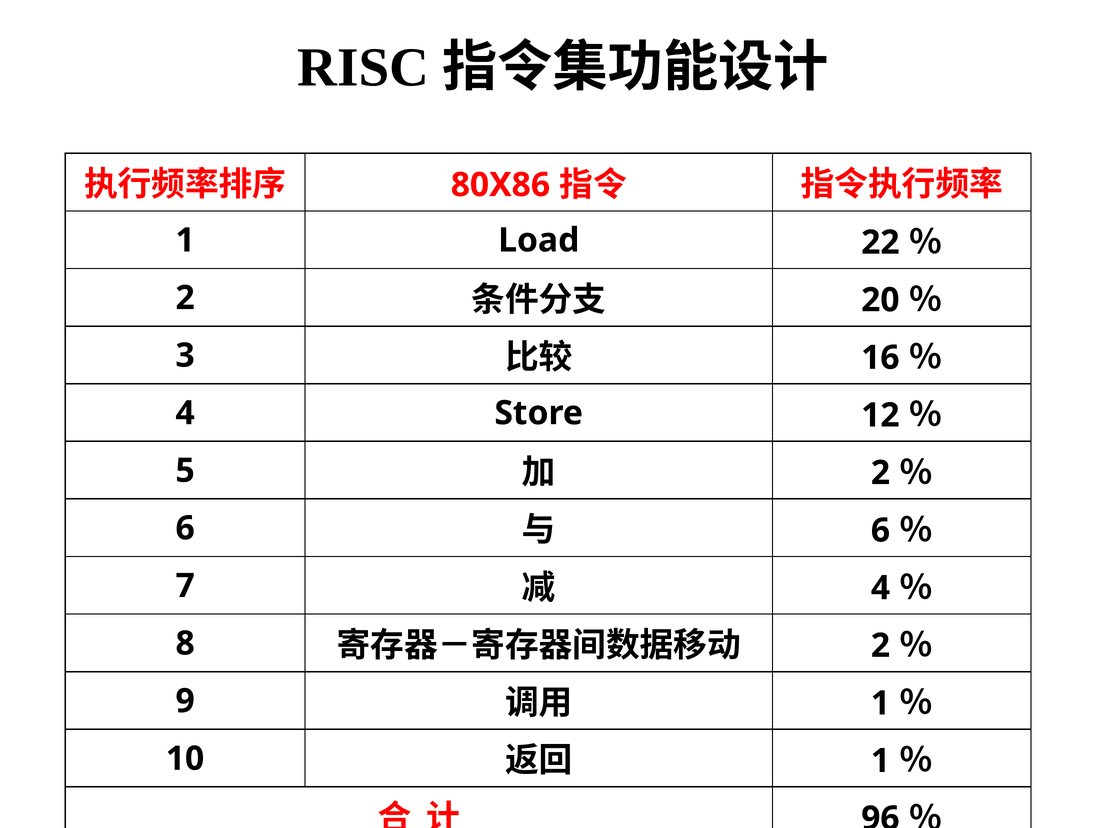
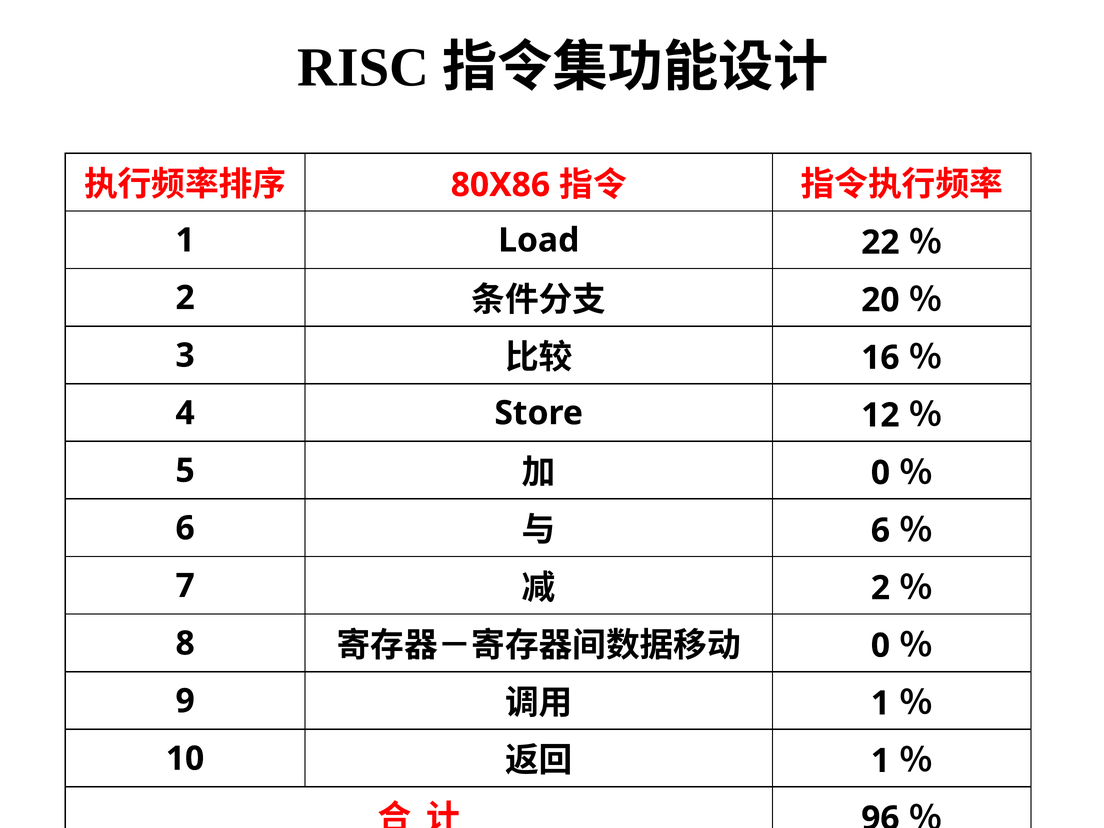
2: 2 -> 0 (880, 473)
4: 4 -> 2 (880, 588)
2: 2 -> 0 (880, 646)
